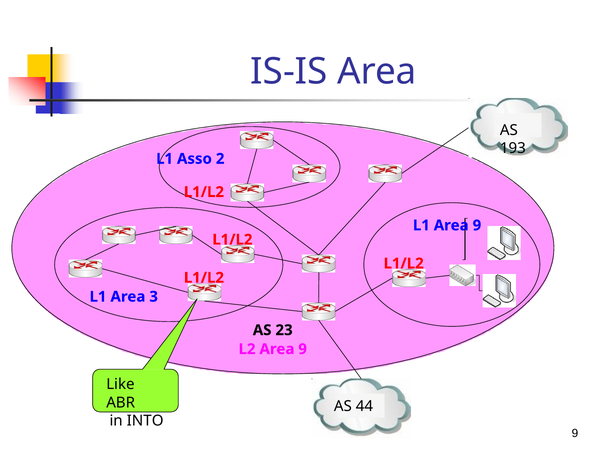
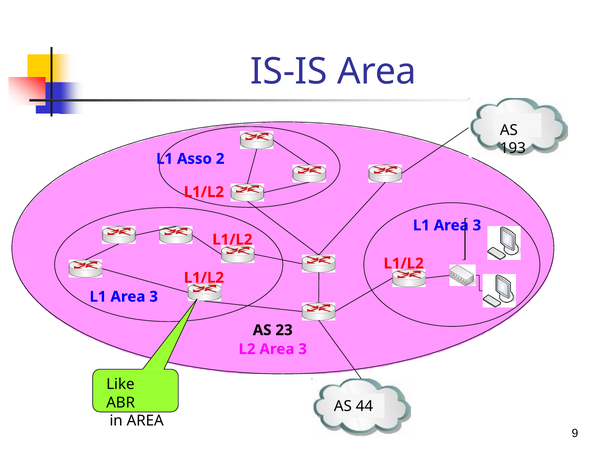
9: 9 -> 3 (477, 225)
L2 Area 9: 9 -> 3 (303, 349)
in INTO: INTO -> AREA (145, 421)
